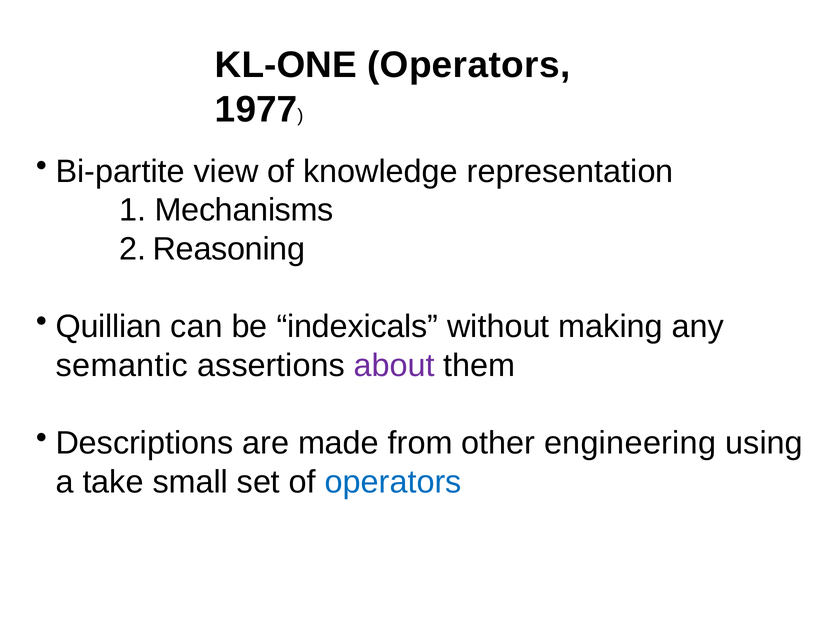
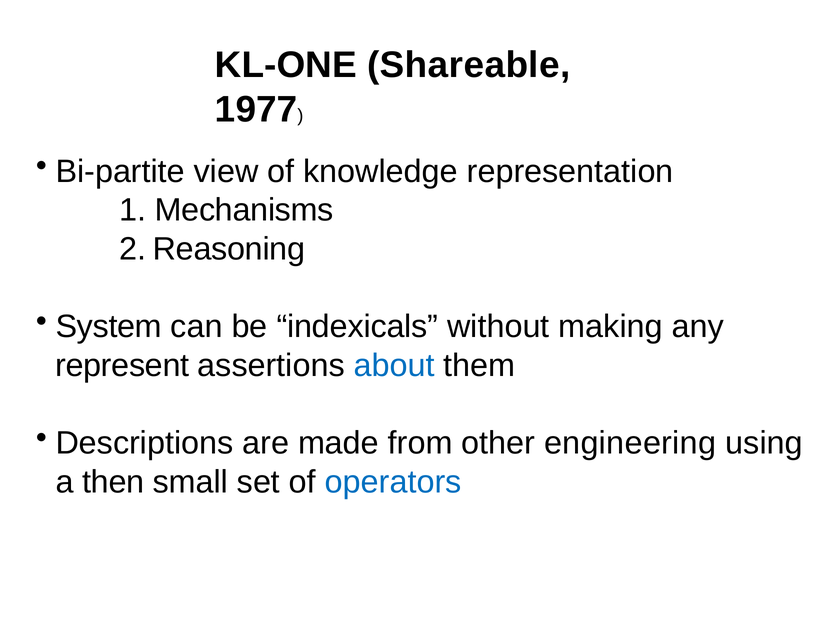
KL-ONE Operators: Operators -> Shareable (469, 65)
Quillian: Quillian -> System (109, 327)
semantic: semantic -> represent (122, 366)
about colour: purple -> blue (394, 366)
take: take -> then (113, 483)
